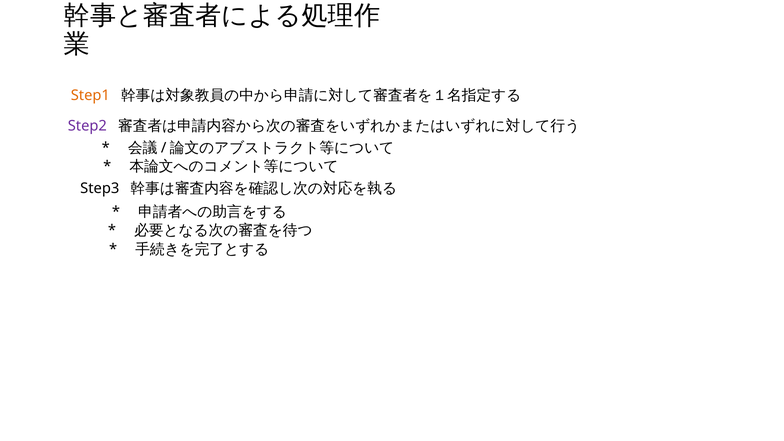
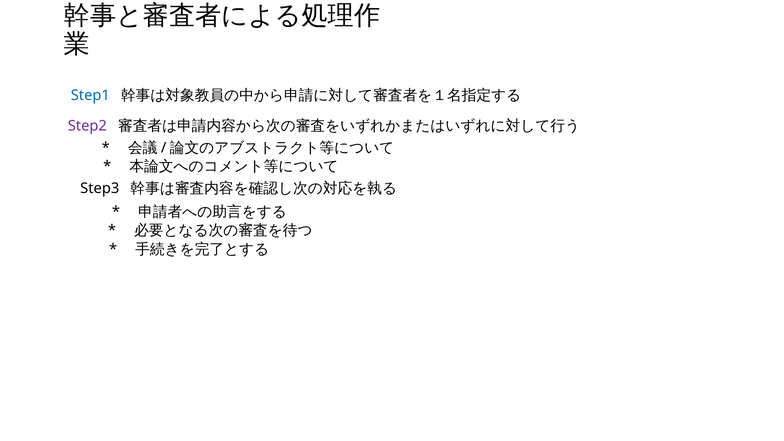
Step1 colour: orange -> blue (90, 96)
